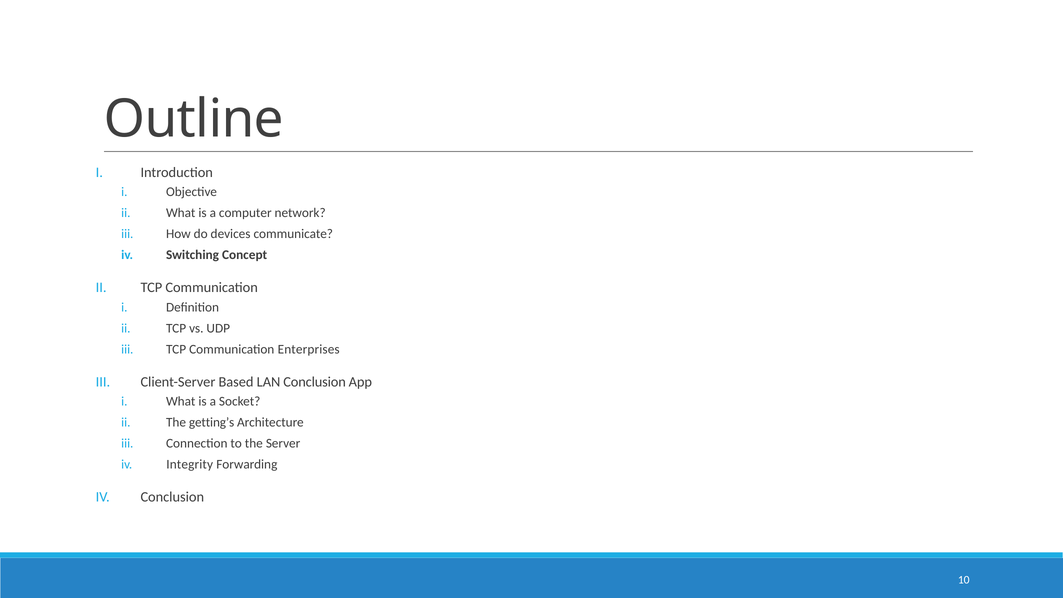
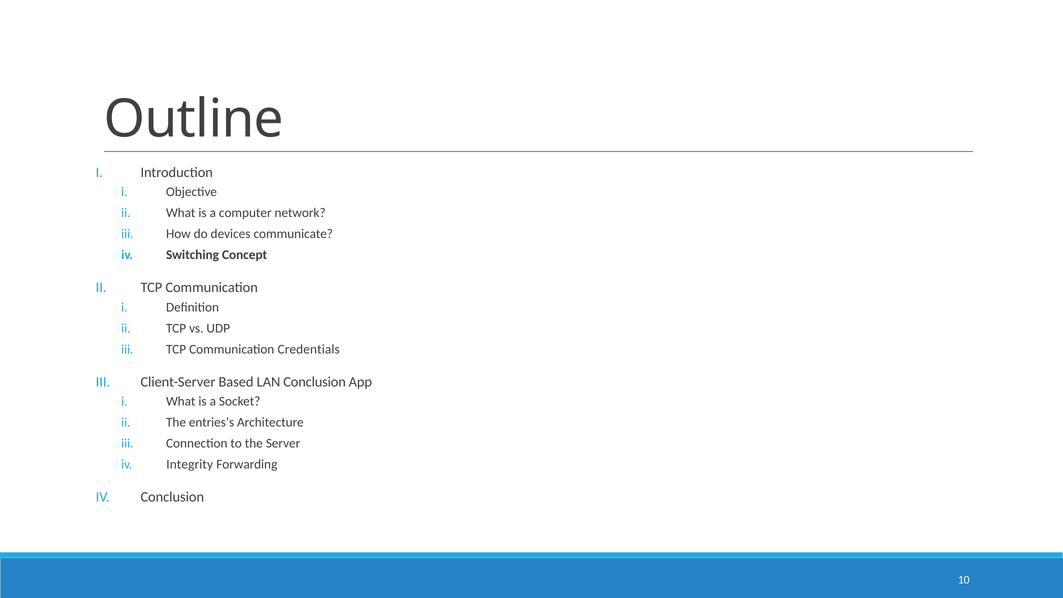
Enterprises: Enterprises -> Credentials (309, 349)
getting’s: getting’s -> entries’s (212, 422)
